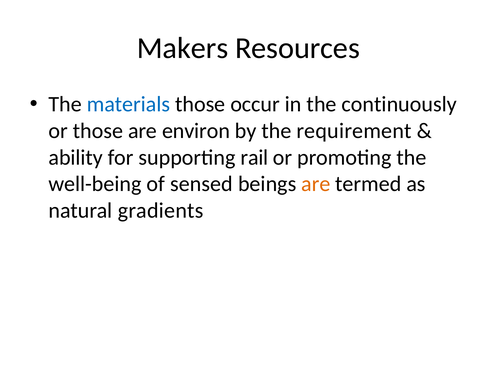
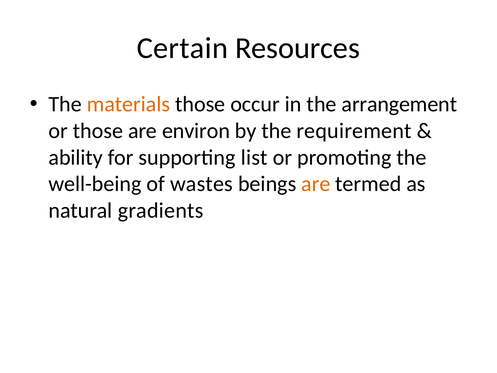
Makers: Makers -> Certain (182, 48)
materials colour: blue -> orange (128, 104)
continuously: continuously -> arrangement (399, 104)
rail: rail -> list (254, 157)
sensed: sensed -> wastes (201, 184)
